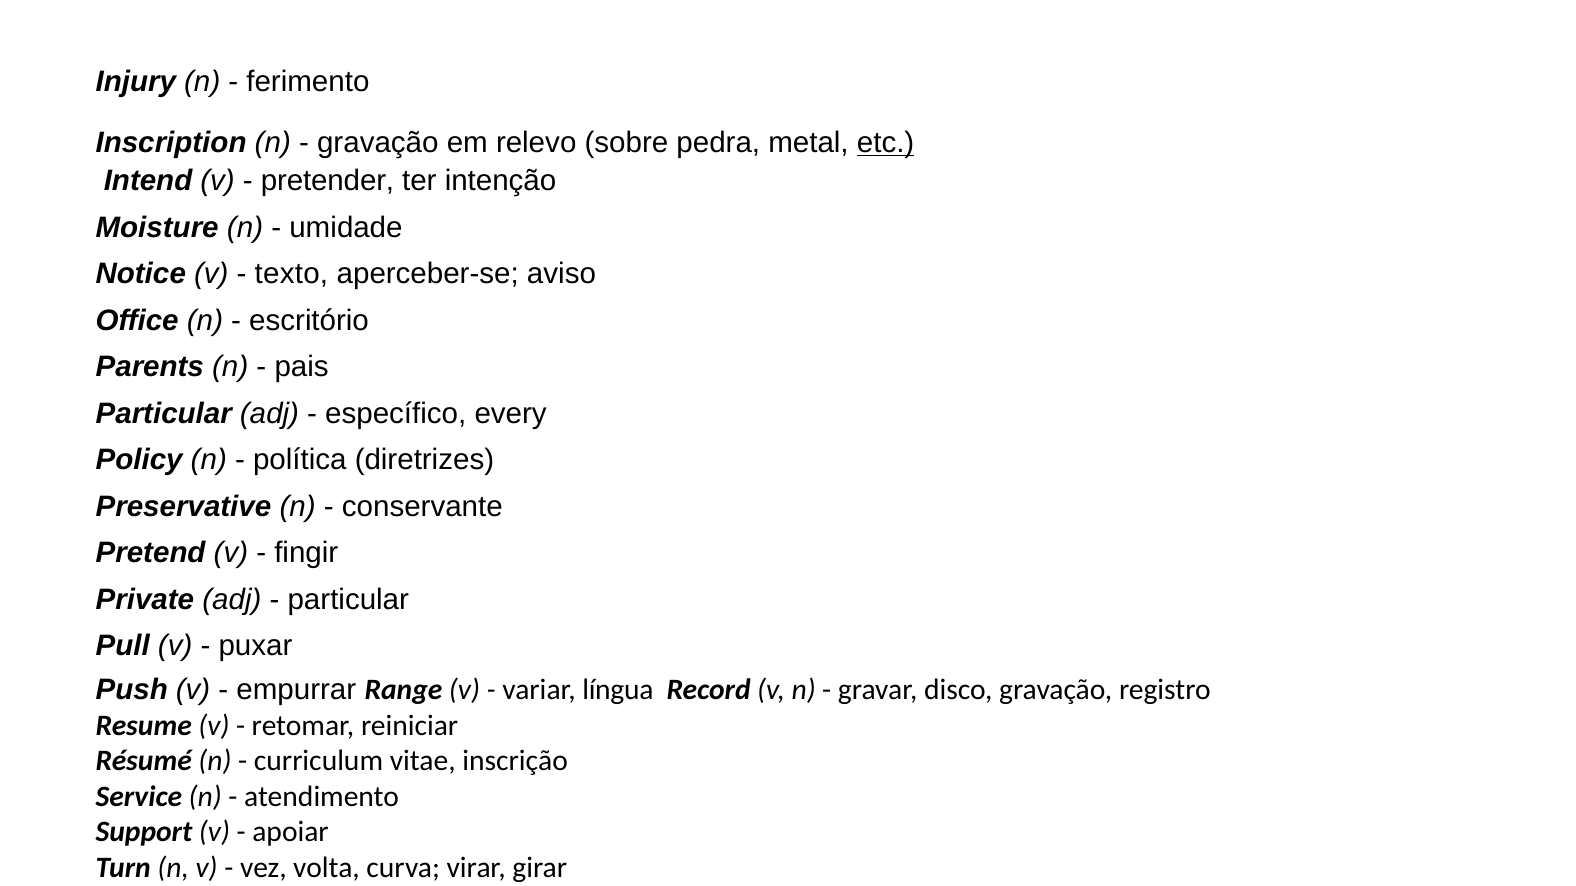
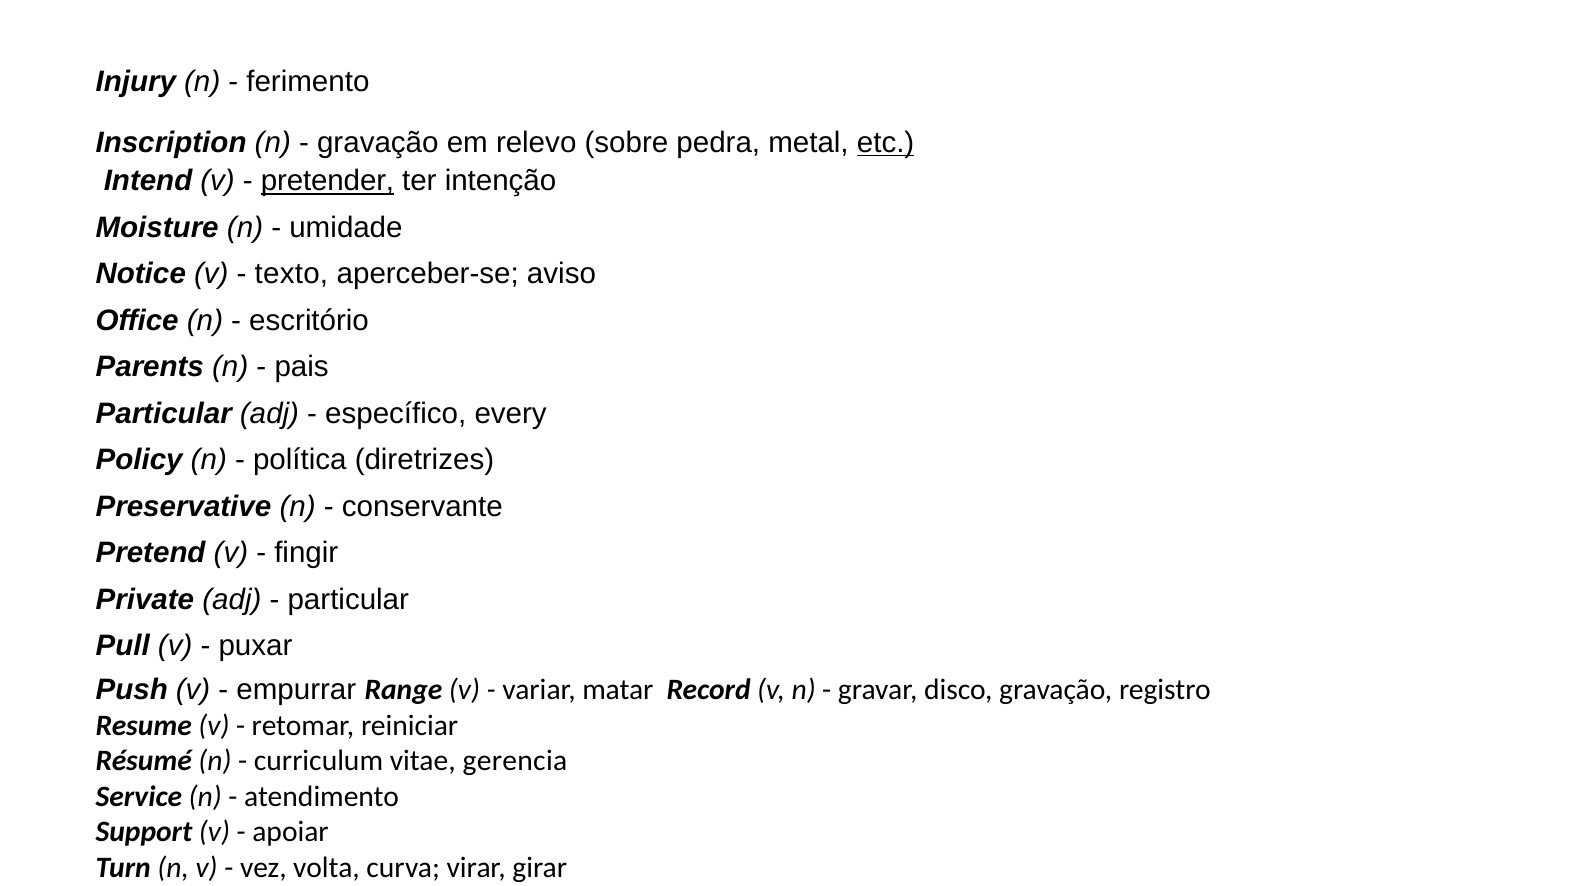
pretender underline: none -> present (328, 181)
língua: língua -> matar (618, 690)
inscrição: inscrição -> gerencia (515, 761)
